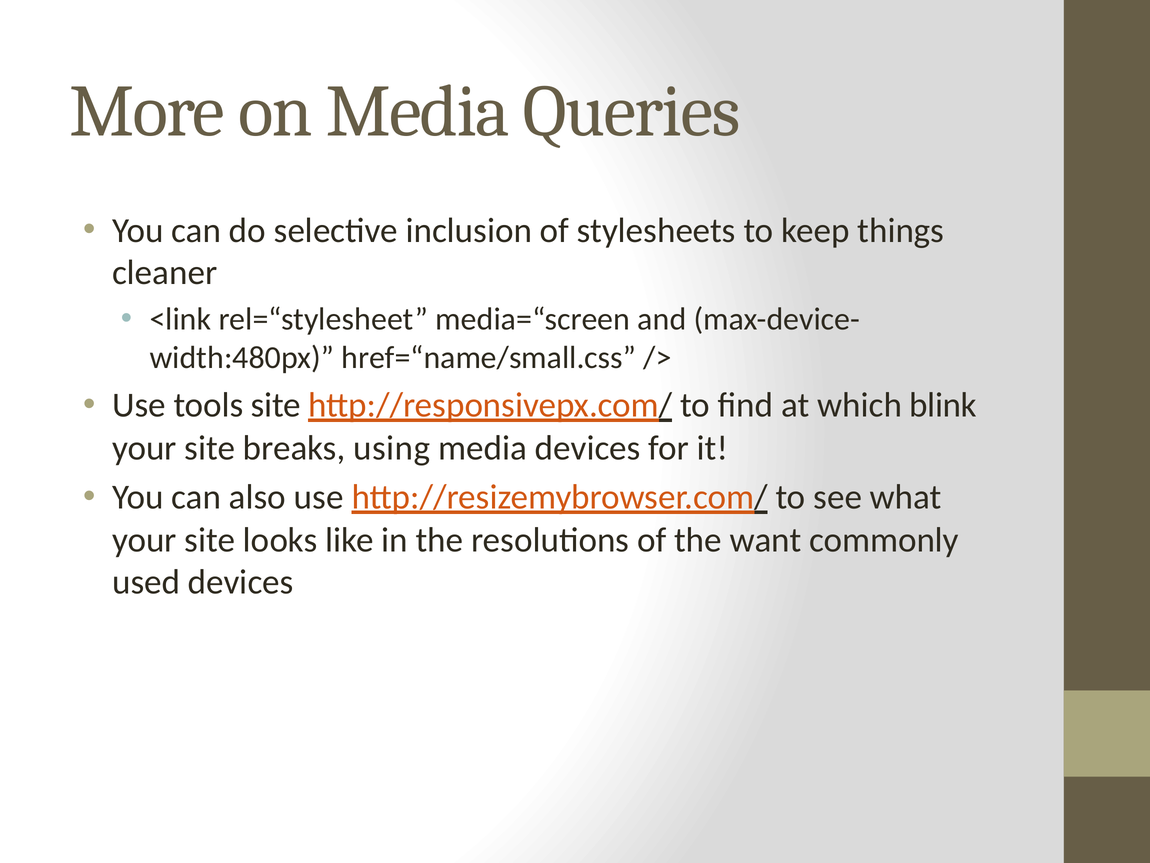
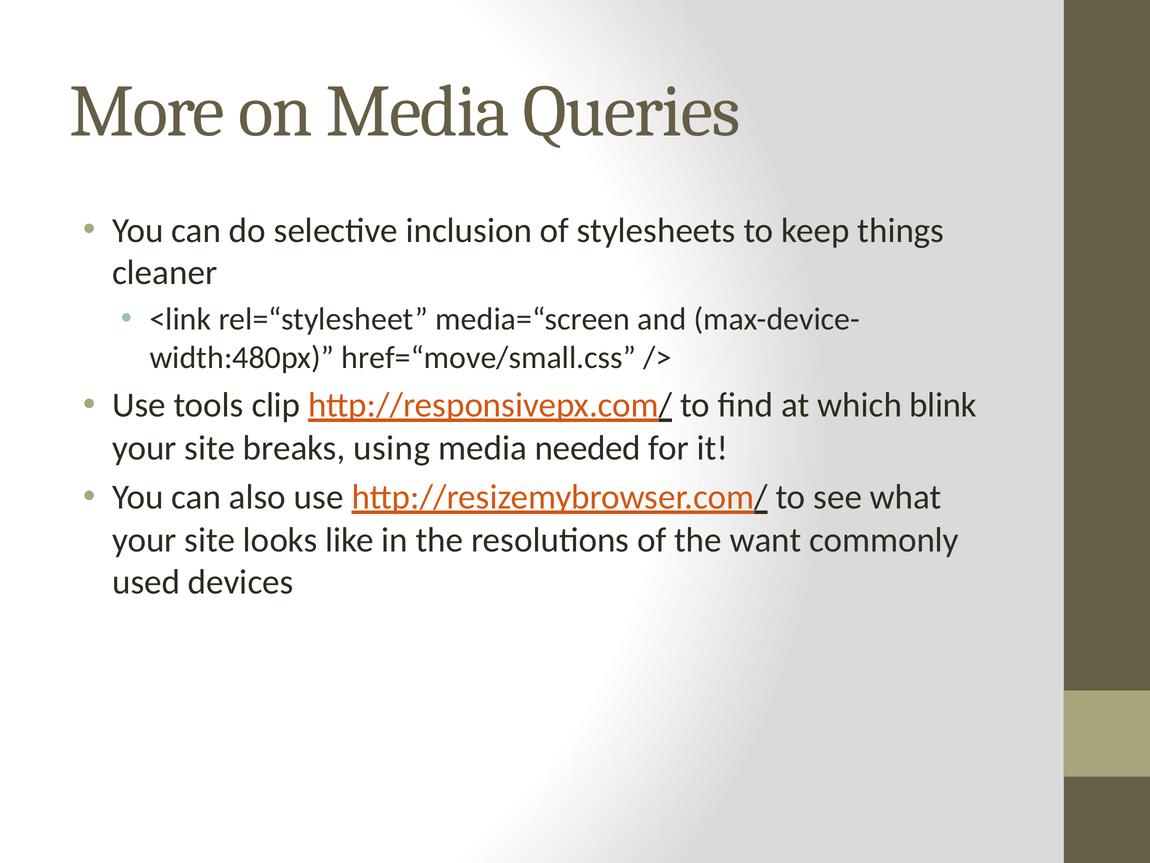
href=“name/small.css: href=“name/small.css -> href=“move/small.css (489, 357)
tools site: site -> clip (276, 405)
media devices: devices -> needed (588, 448)
